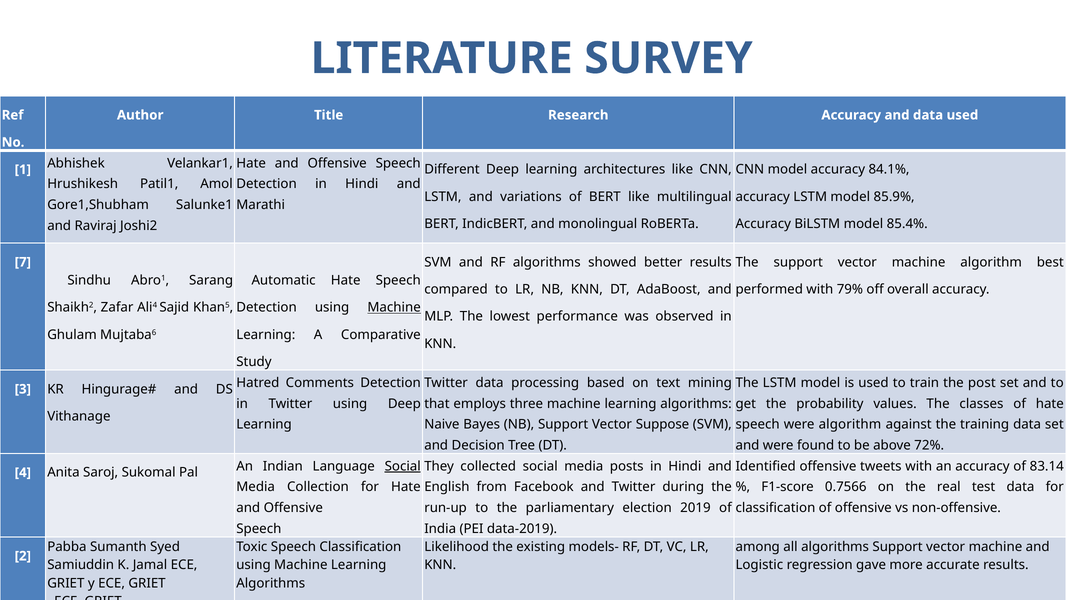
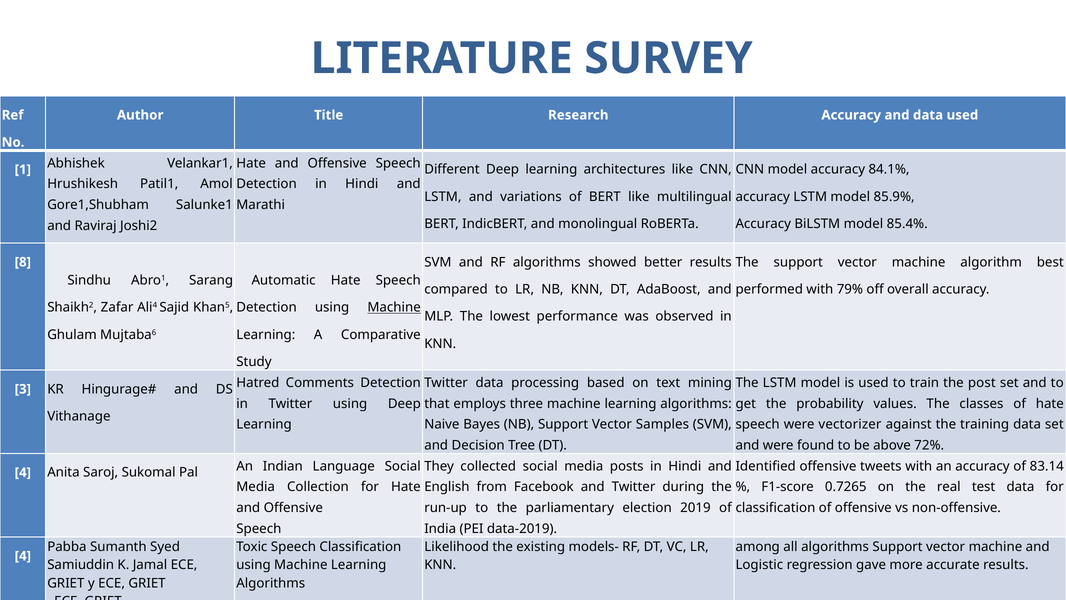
7: 7 -> 8 (23, 262)
Suppose: Suppose -> Samples (662, 424)
were algorithm: algorithm -> vectorizer (850, 424)
Social underline: present -> none (403, 466)
0.7566: 0.7566 -> 0.7265 (846, 487)
2: 2 -> 4 (23, 556)
